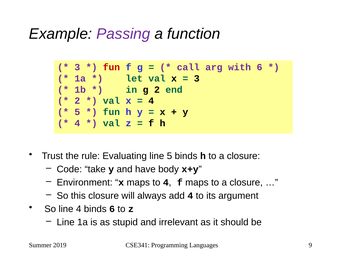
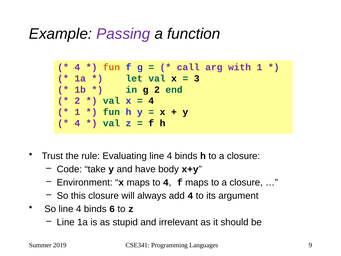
3: 3 -> 4 (77, 67)
fun colour: red -> orange (111, 67)
with 6: 6 -> 1 (259, 67)
5: 5 -> 1 (77, 112)
Evaluating line 5: 5 -> 4 (169, 156)
